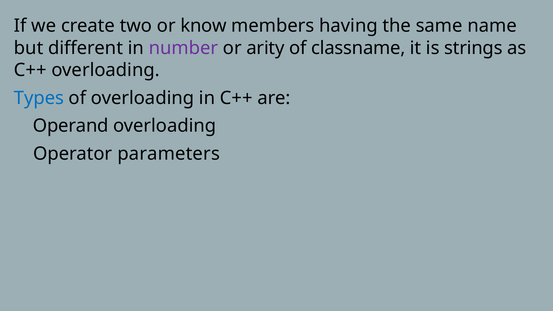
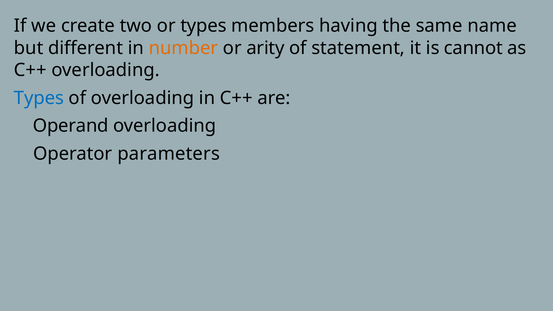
or know: know -> types (204, 26)
number colour: purple -> orange (183, 48)
classname: classname -> statement (358, 48)
strings: strings -> cannot (473, 48)
